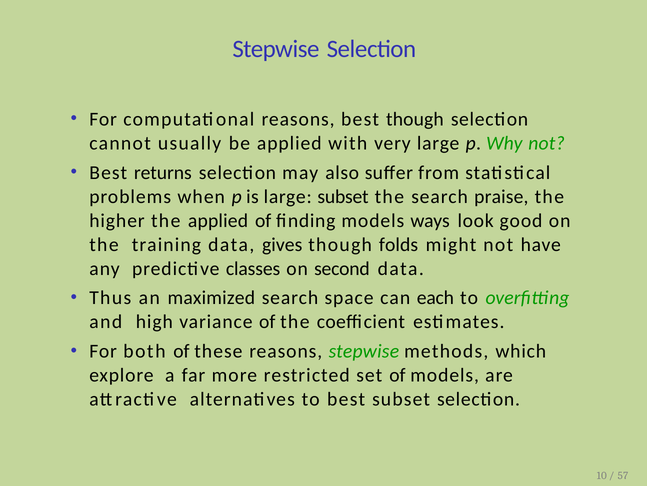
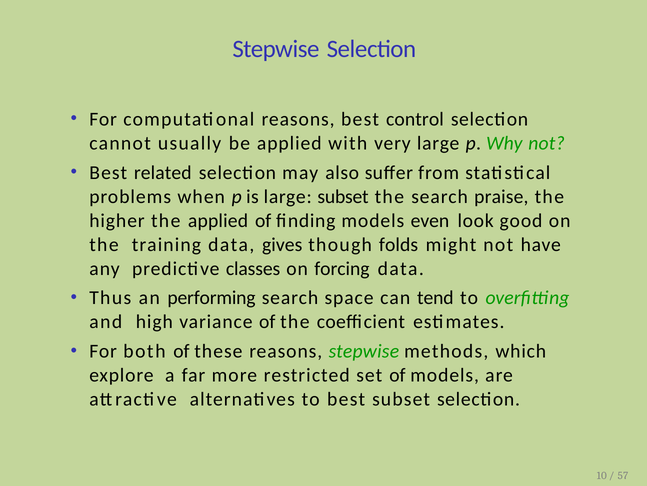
best though: though -> control (415, 119)
returns: returns -> related (163, 172)
ways: ways -> even (430, 220)
second: second -> forcing (342, 268)
maximized: maximized -> performing (211, 298)
each: each -> tend (435, 298)
